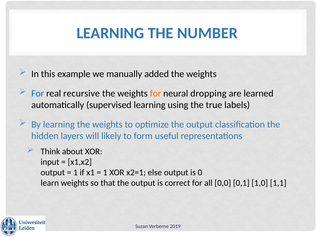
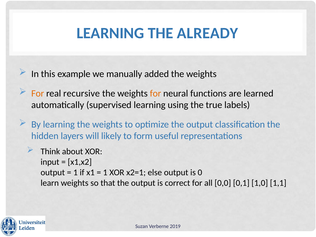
NUMBER: NUMBER -> ALREADY (208, 33)
For colour: blue -> orange (38, 93)
dropping: dropping -> functions (208, 93)
